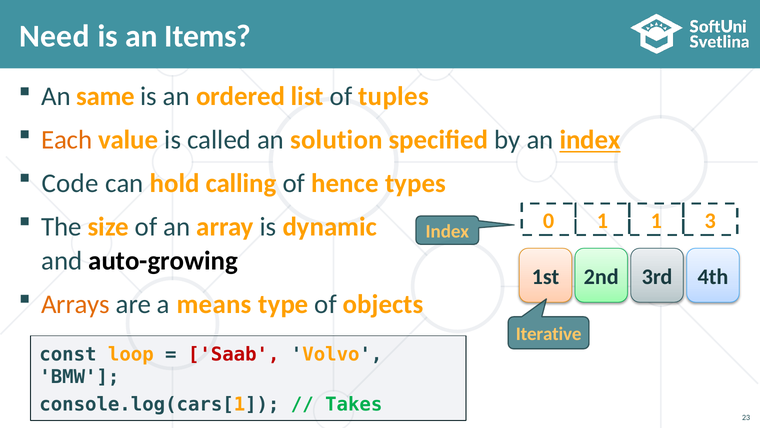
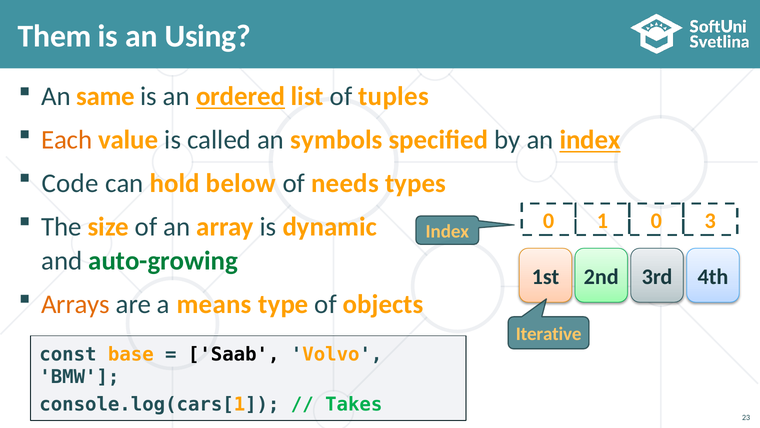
Need: Need -> Them (55, 36)
Items: Items -> Using (208, 36)
ordered underline: none -> present (241, 96)
solution: solution -> symbols (336, 140)
calling: calling -> below (241, 183)
hence: hence -> needs (345, 183)
1 1: 1 -> 0 (656, 221)
auto-growing colour: black -> green (163, 261)
loop: loop -> base (131, 354)
Saab colour: red -> black (234, 354)
